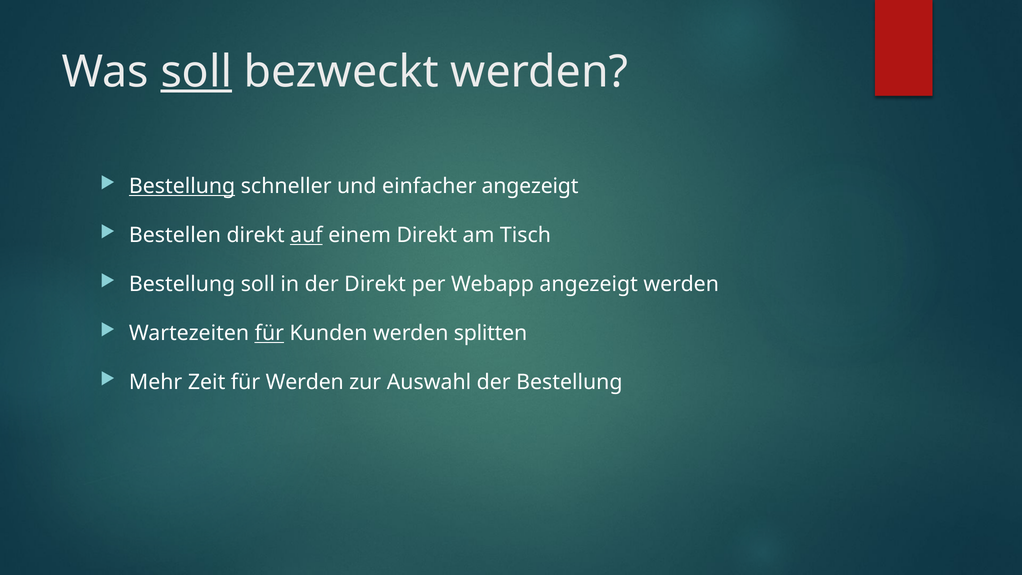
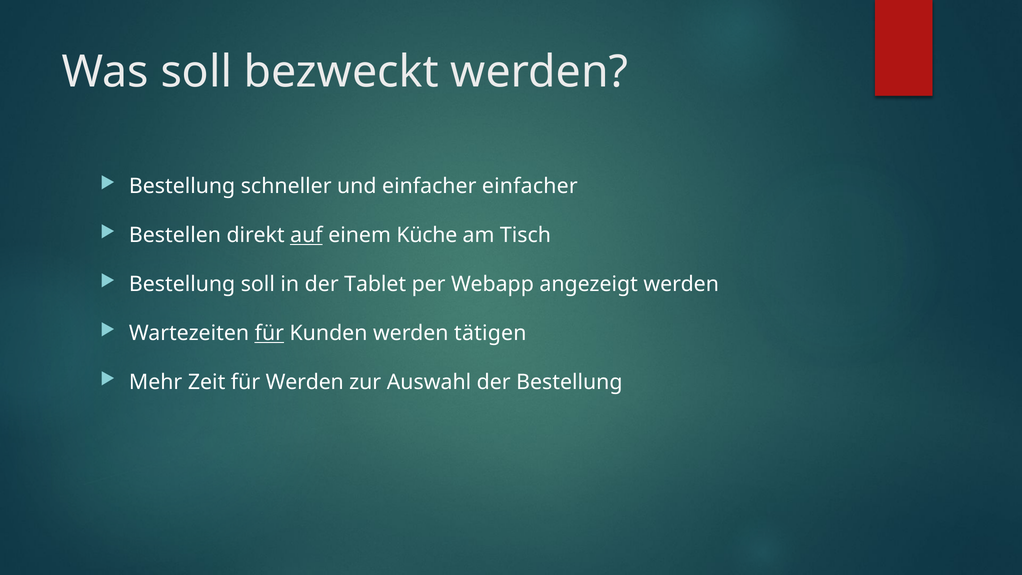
soll underline: present -> none (196, 72)
Bestellung underline: present -> none (182, 186)
einfacher angezeigt: angezeigt -> einfacher (530, 186)
einem Direkt: Direkt -> Küche (427, 235)
der Direkt: Direkt -> Tablet (375, 284)
splitten: splitten -> tätigen (490, 333)
